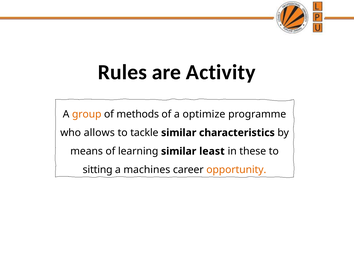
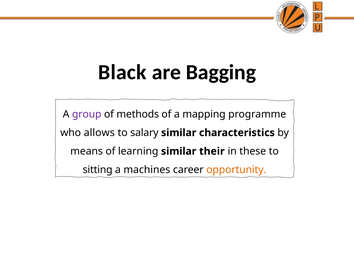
Rules: Rules -> Black (122, 72)
Activity: Activity -> Bagging (221, 72)
group colour: orange -> purple (87, 114)
optimize: optimize -> mapping (204, 114)
tackle: tackle -> salary (144, 133)
least: least -> their (212, 152)
